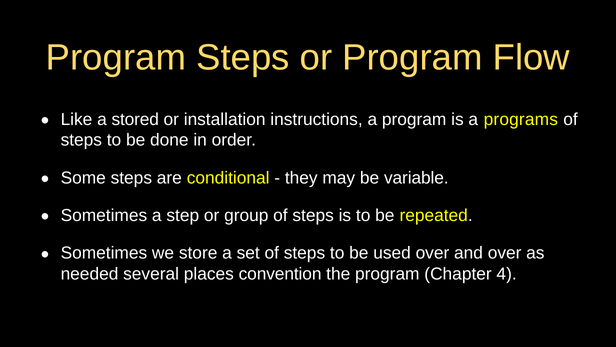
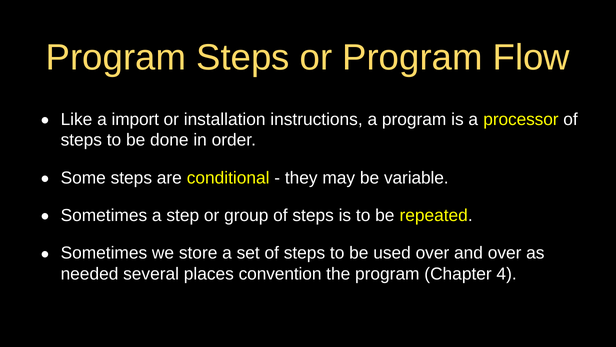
stored: stored -> import (135, 119)
programs: programs -> processor (521, 119)
